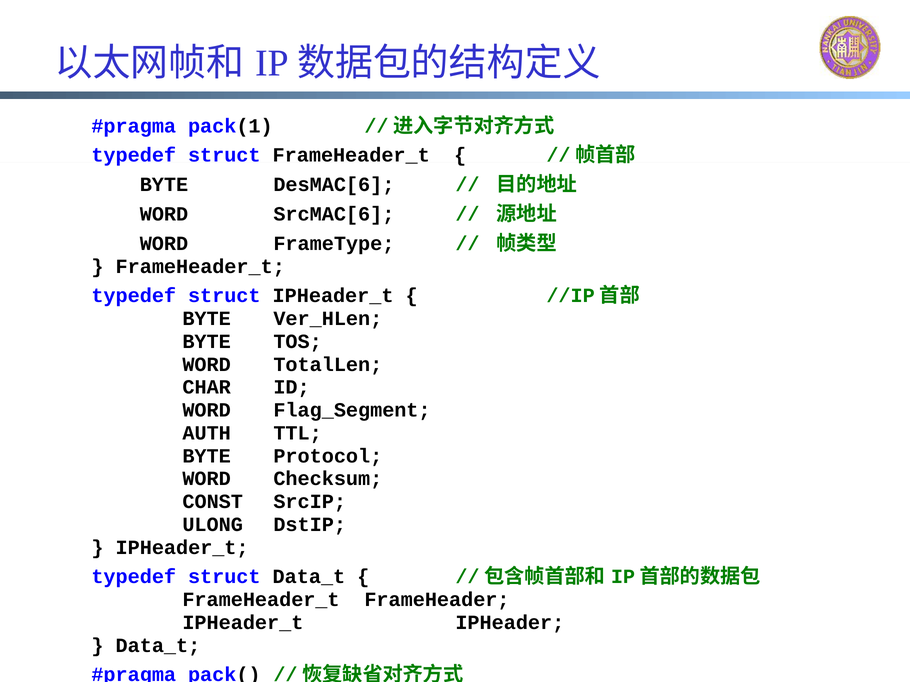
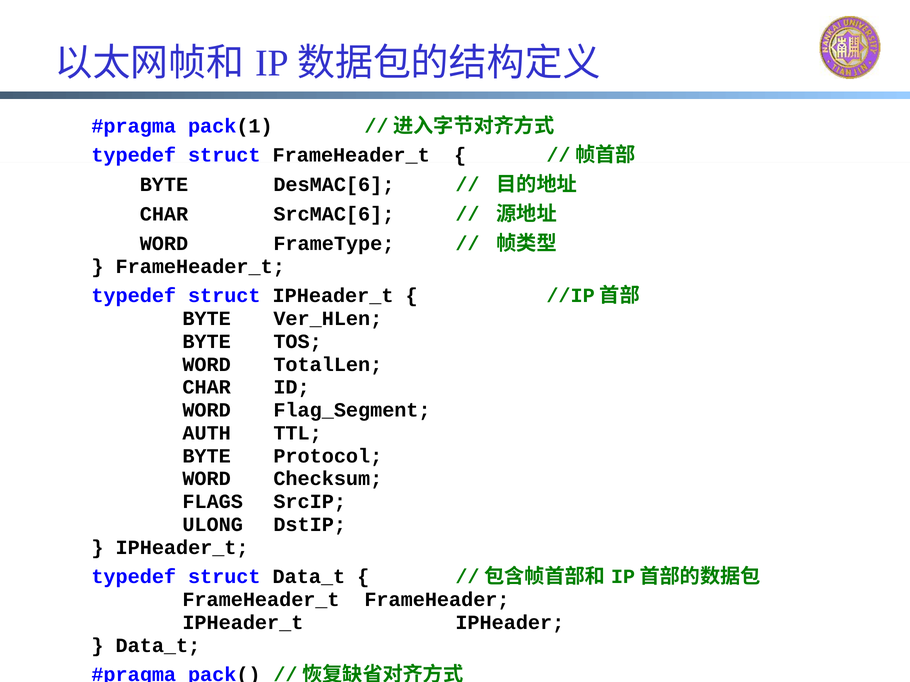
WORD: WORD -> CHAR (164, 214)
CONST: CONST -> FLAGS (213, 502)
